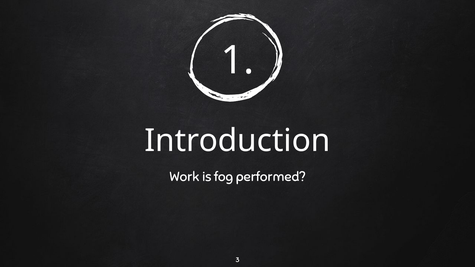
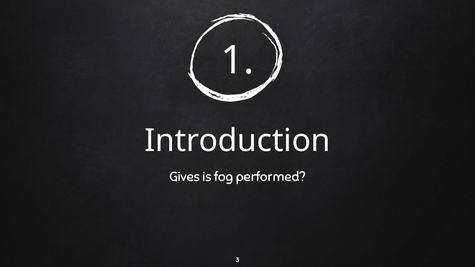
Work: Work -> Gives (185, 177)
